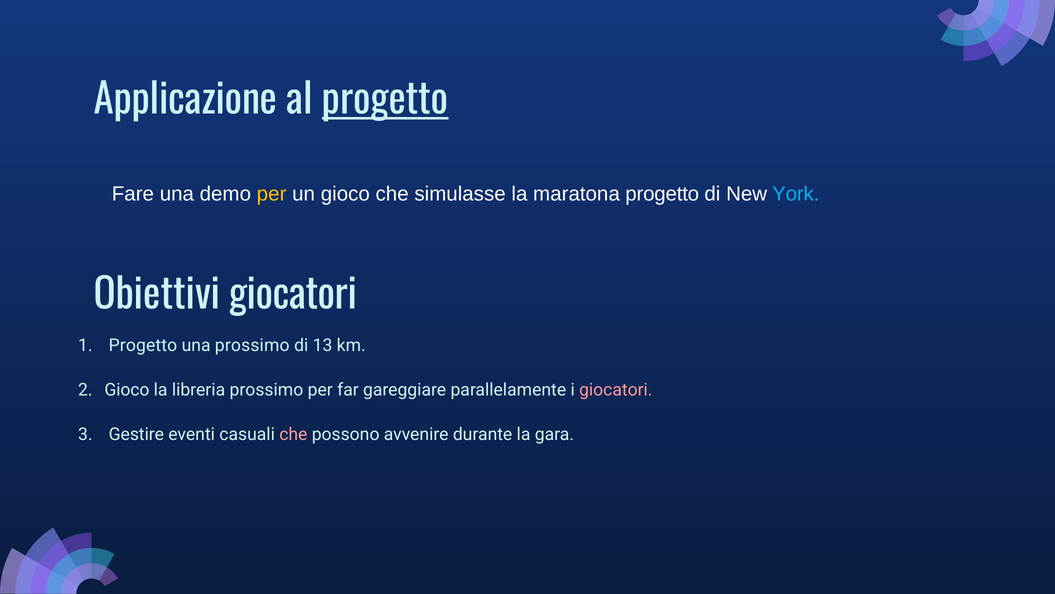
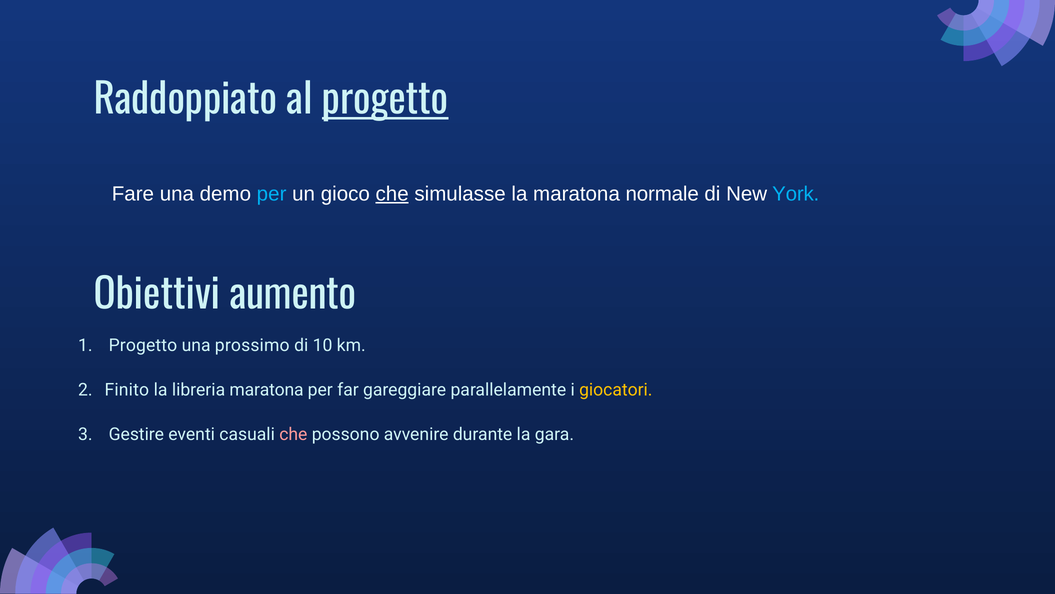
Applicazione: Applicazione -> Raddoppiato (185, 100)
per colour: yellow -> light blue (272, 194)
che underline: none -> present (392, 194)
maratona progetto: progetto -> normale (662, 194)
Obiettivi giocatori: giocatori -> aumento (293, 295)
13: 13 -> 10 (323, 345)
Gioco: Gioco -> Finito (127, 390)
libreria prossimo: prossimo -> maratona (267, 390)
giocatori colour: pink -> yellow (616, 390)
